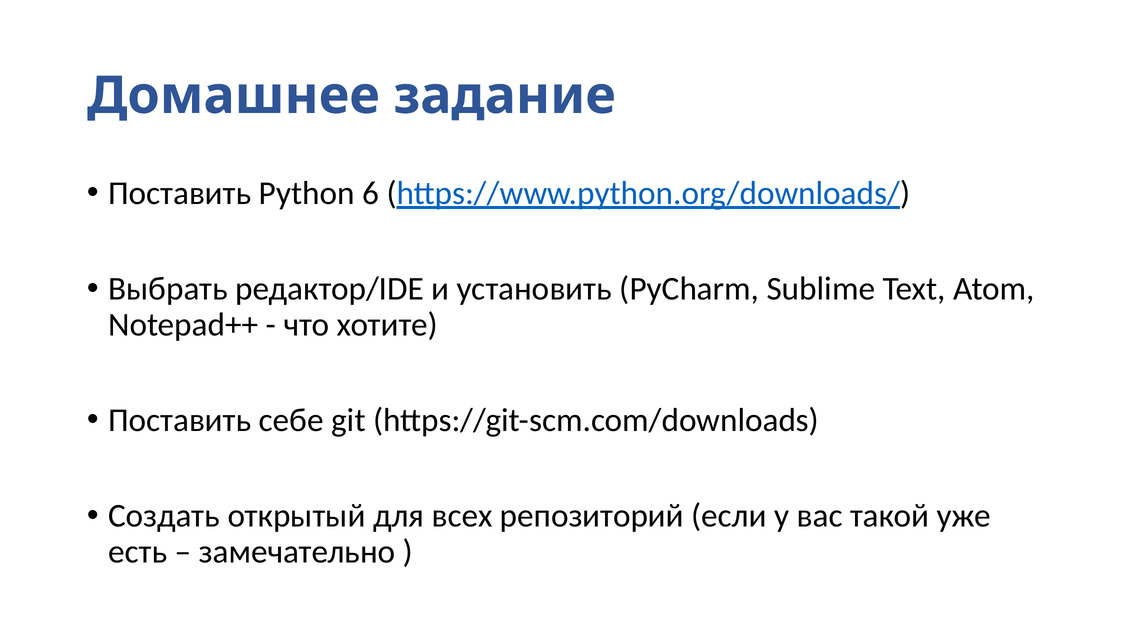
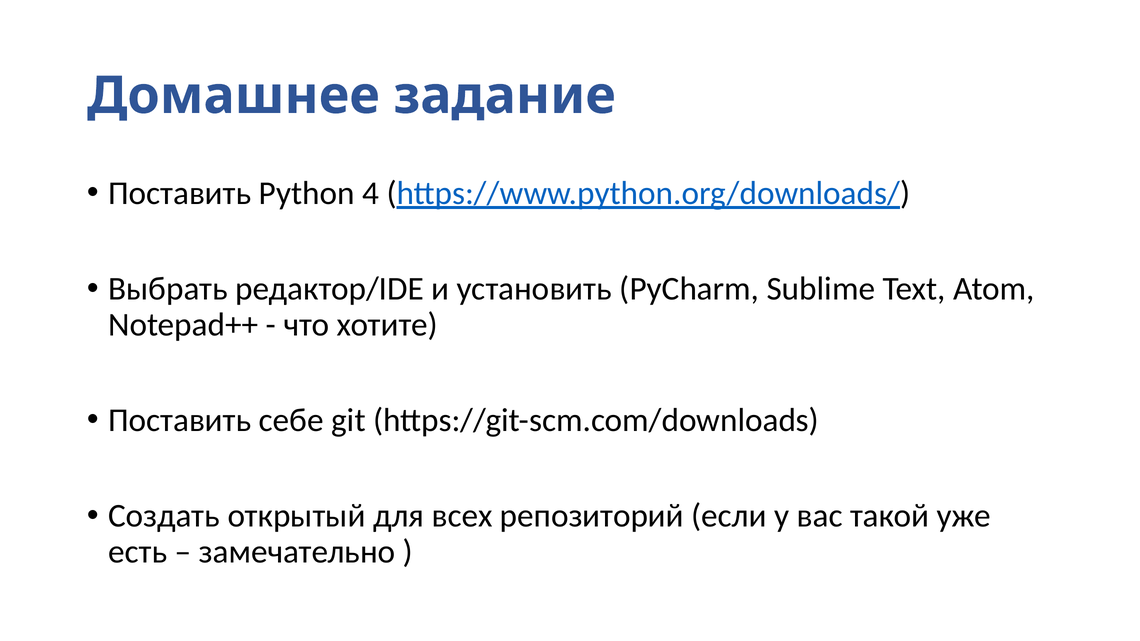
6: 6 -> 4 (371, 193)
